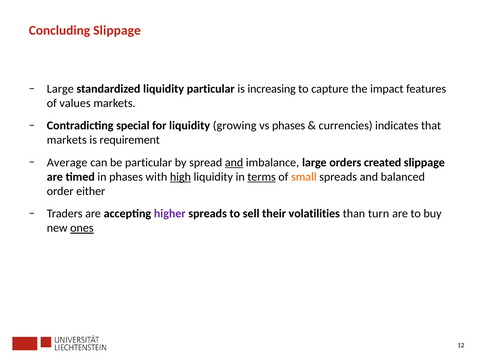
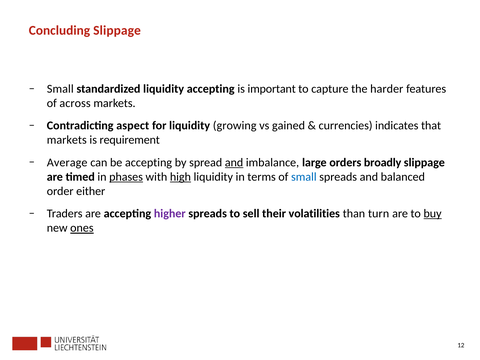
Large: Large -> Small (60, 89)
liquidity particular: particular -> accepting (211, 89)
increasing: increasing -> important (272, 89)
impact: impact -> harder (387, 89)
values: values -> across (75, 103)
special: special -> aspect (133, 126)
vs phases: phases -> gained (289, 126)
be particular: particular -> accepting (149, 162)
created: created -> broadly (383, 162)
phases underline: none -> present (126, 177)
terms underline: present -> none (262, 177)
small colour: orange -> blue (304, 177)
buy underline: none -> present (433, 214)
